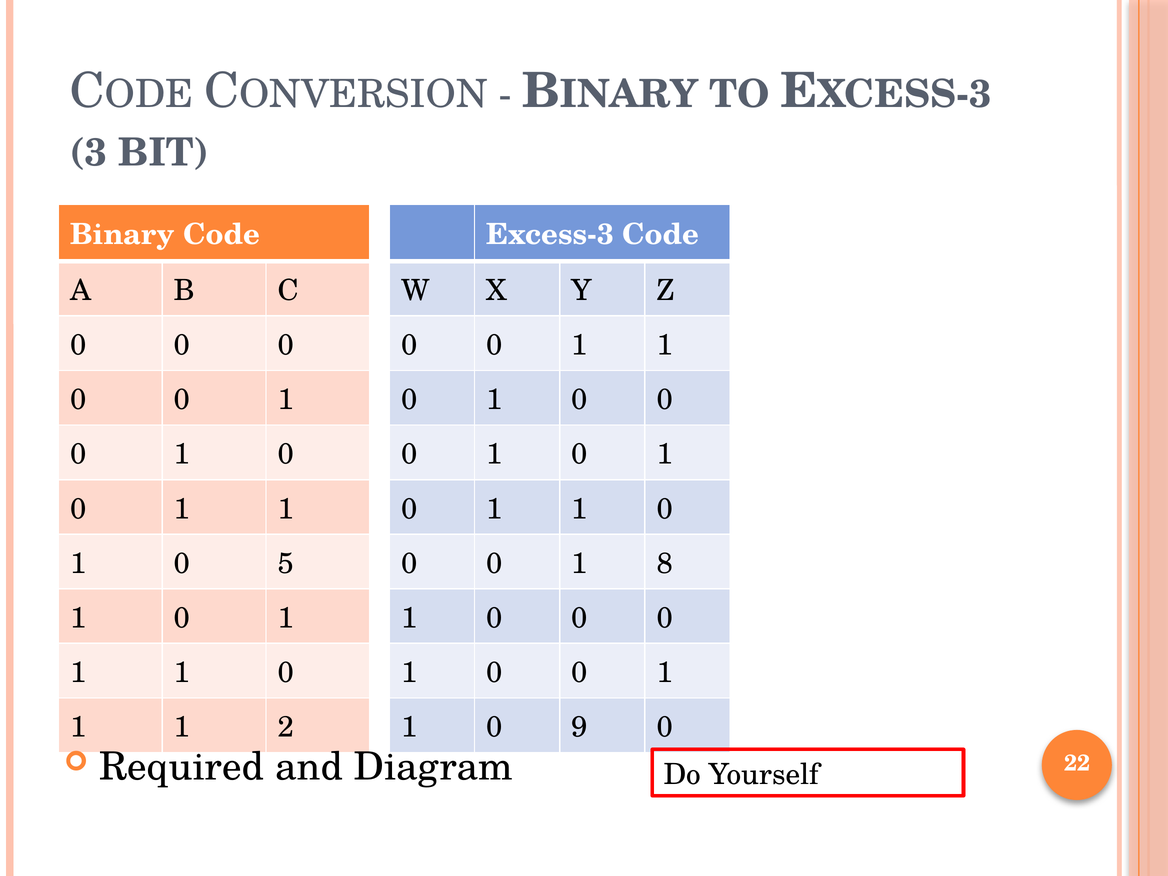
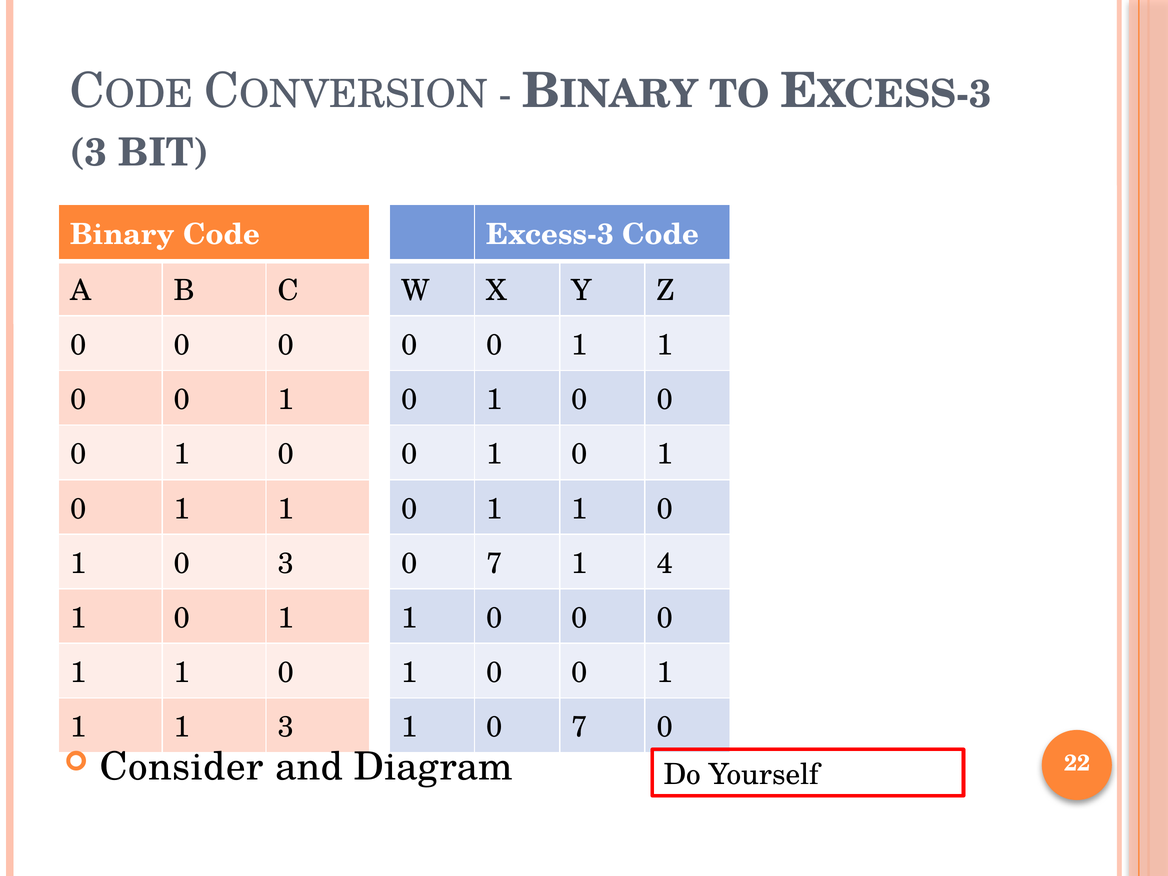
0 5: 5 -> 3 (286, 564)
0: 0 -> 7 (494, 564)
8: 8 -> 4 (665, 564)
1 2: 2 -> 3 (286, 727)
1 0 9: 9 -> 7 (579, 727)
Required: Required -> Consider (182, 767)
